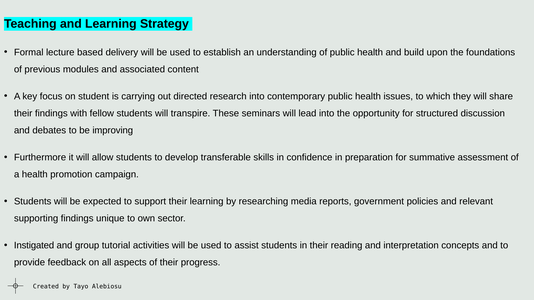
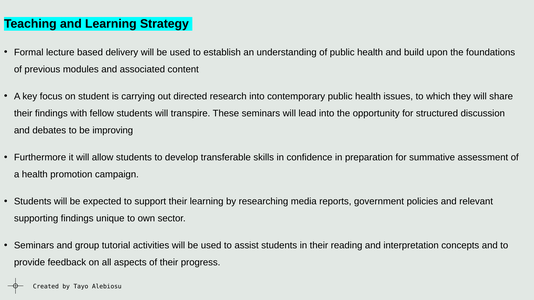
Instigated: Instigated -> Seminars (34, 246)
